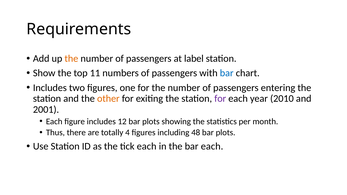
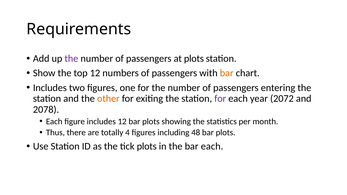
the colour: orange -> purple (71, 59)
at label: label -> plots (194, 59)
top 11: 11 -> 12 (95, 73)
bar colour: blue -> orange (227, 73)
2010: 2010 -> 2072 (282, 99)
2001: 2001 -> 2078 (46, 110)
tick each: each -> plots (147, 147)
